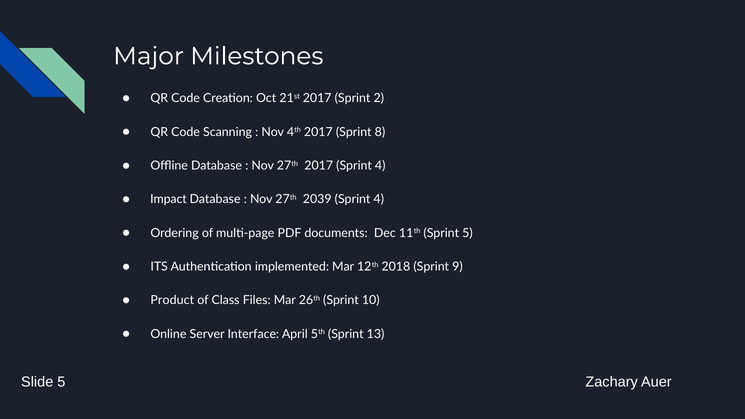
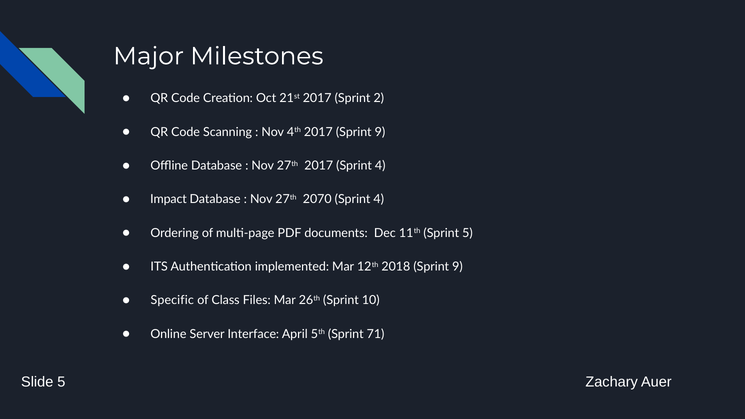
2017 Sprint 8: 8 -> 9 (380, 132)
2039: 2039 -> 2070 (317, 199)
Product: Product -> Specific (172, 300)
13: 13 -> 71 (376, 334)
